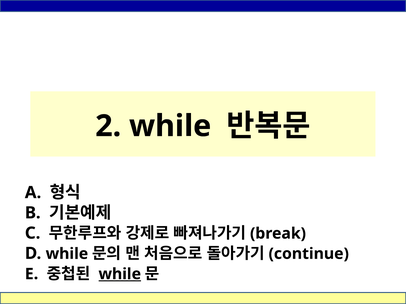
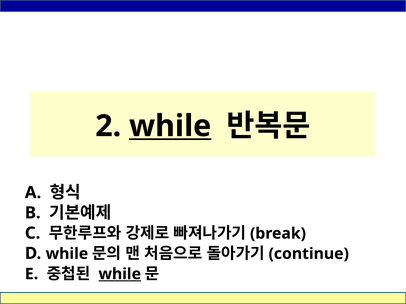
while underline: none -> present (170, 126)
